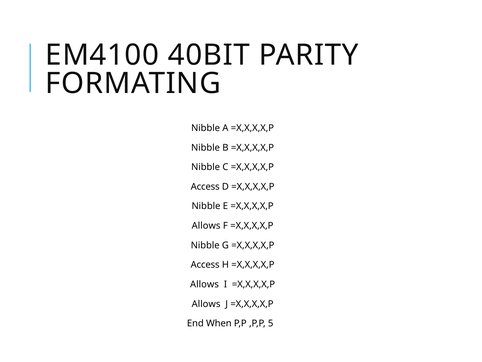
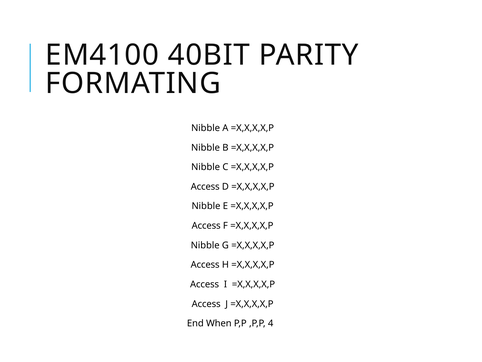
Allows: Allows -> Access (206, 225)
Allows: Allows -> Access (205, 284)
Allows: Allows -> Access (206, 303)
5: 5 -> 4 (271, 323)
